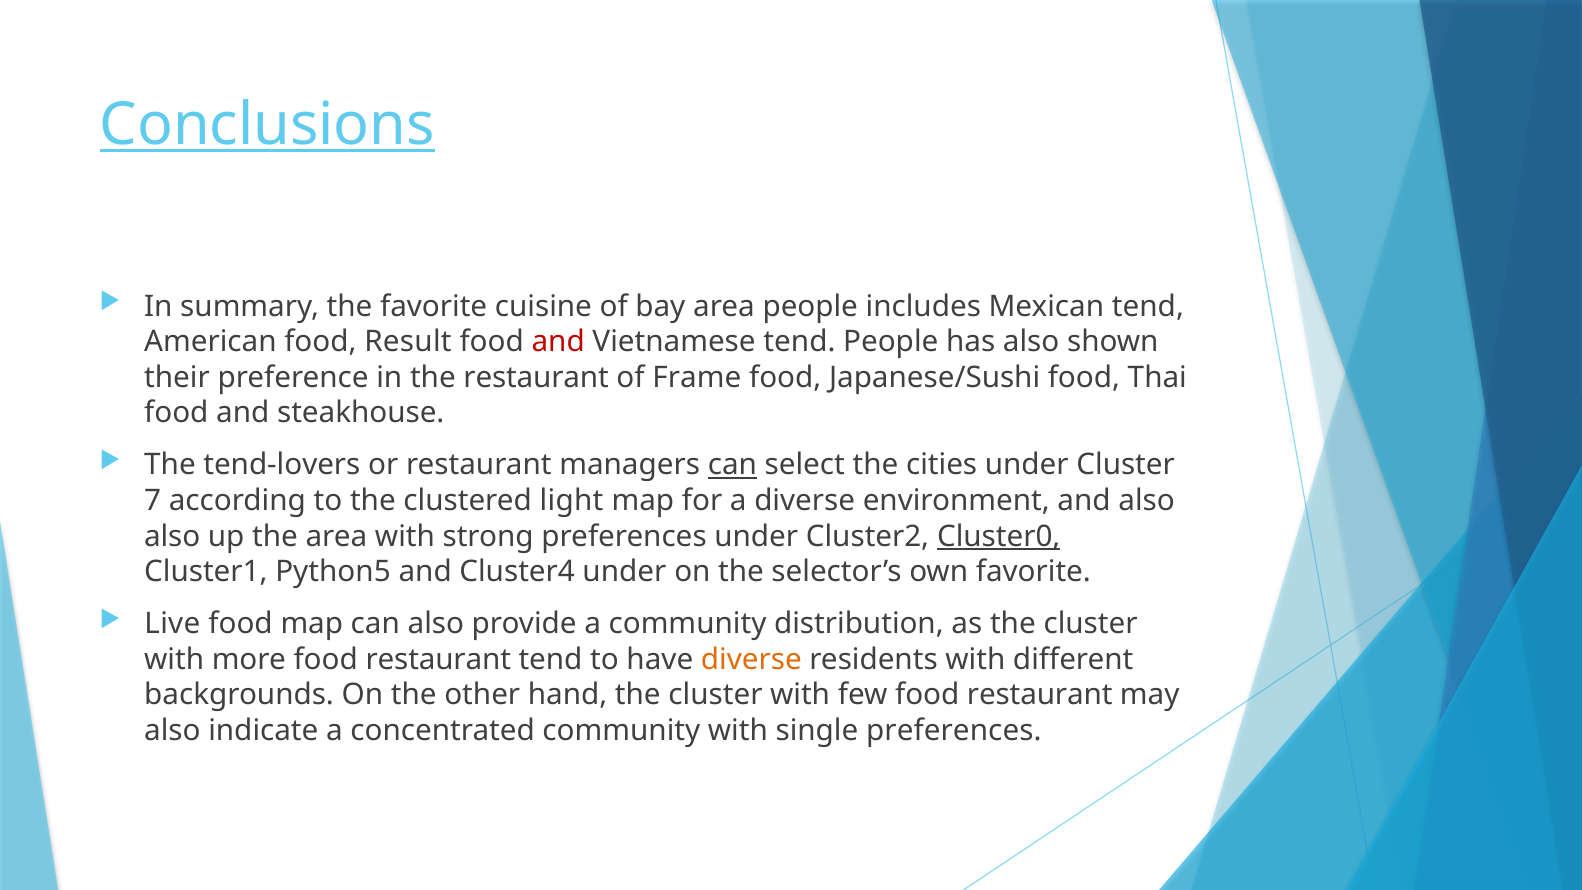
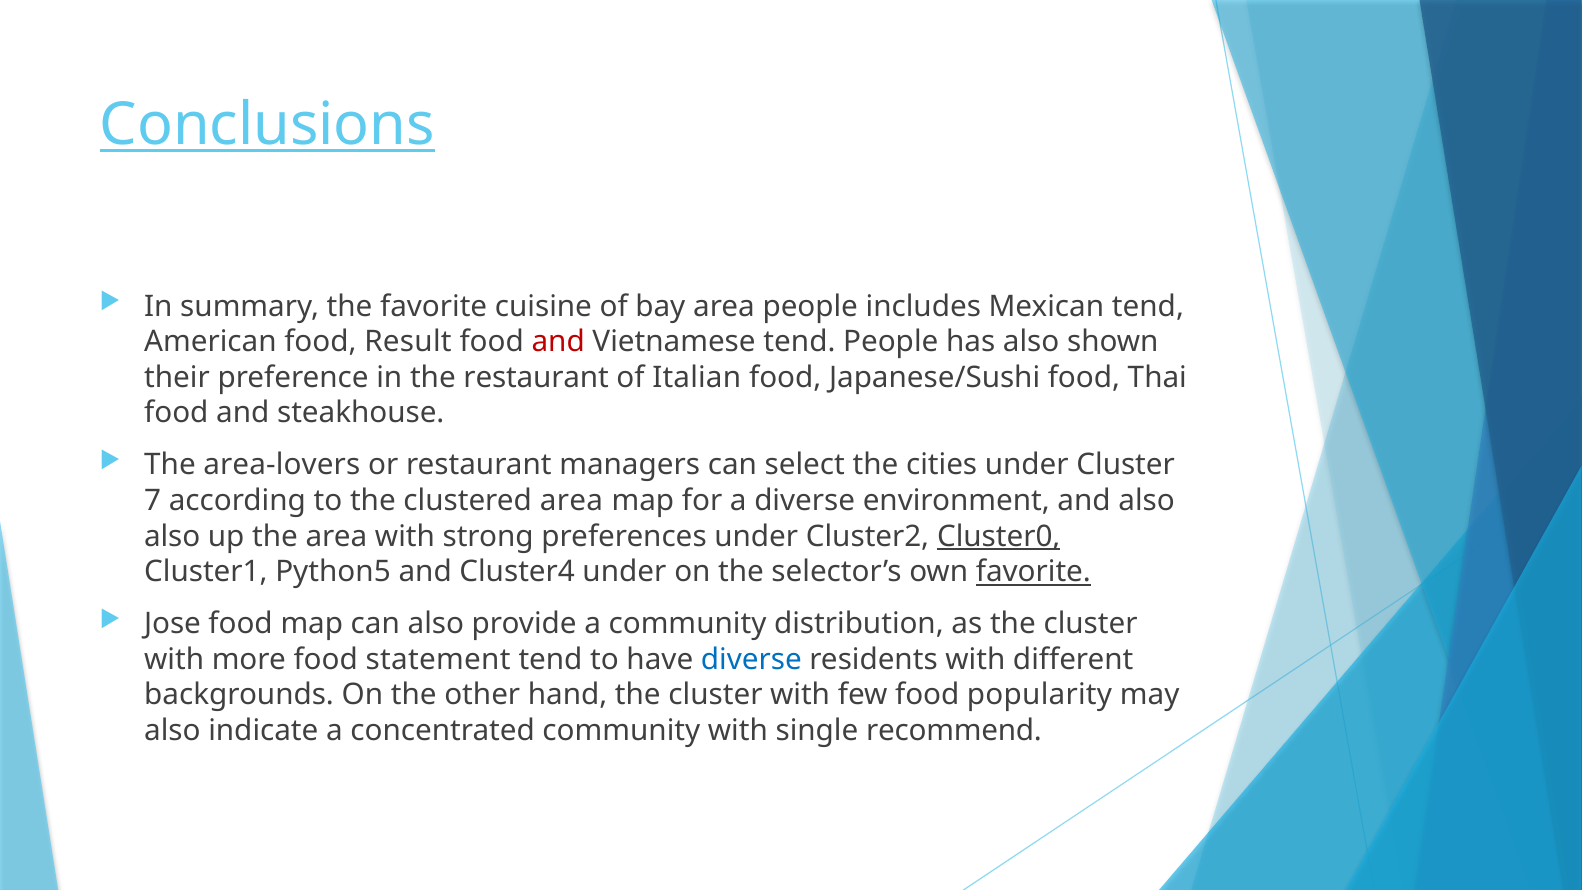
Frame: Frame -> Italian (697, 377)
tend-lovers: tend-lovers -> area-lovers (282, 465)
can underline: present -> none (732, 465)
clustered light: light -> area (572, 501)
favorite underline: none -> present (1033, 572)
Live: Live -> Jose (173, 624)
more food restaurant: restaurant -> statement (438, 660)
diverse colour: orange -> blue (751, 660)
few food restaurant: restaurant -> popularity (1040, 695)
single preferences: preferences -> recommend (954, 731)
